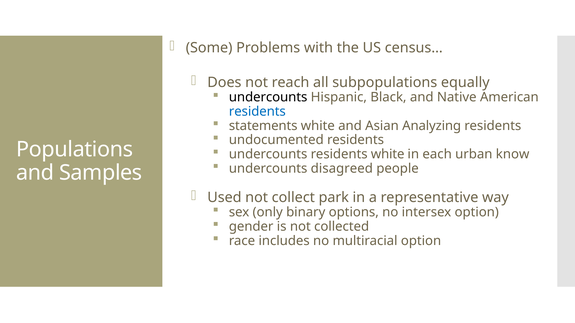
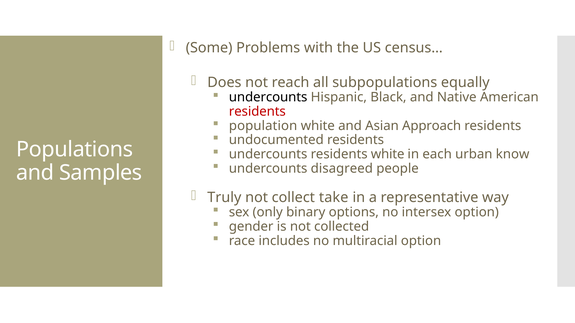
residents colour: blue -> red (257, 112)
statements: statements -> population (263, 126)
Analyzing: Analyzing -> Approach (432, 126)
Used: Used -> Truly (224, 198)
park: park -> take (334, 198)
